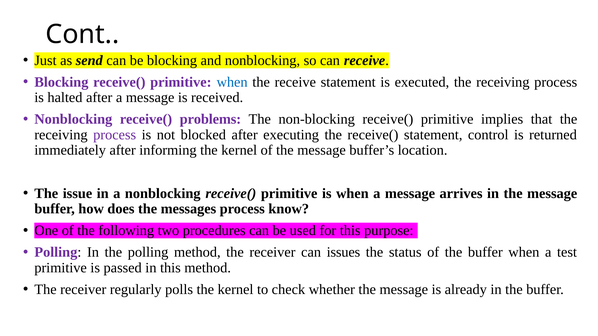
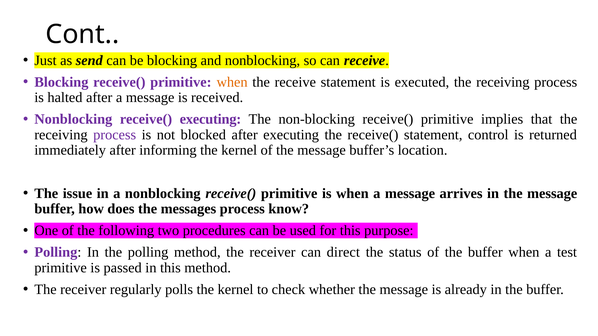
when colour: blue -> orange (232, 82)
receive( problems: problems -> executing (210, 119)
issues: issues -> direct (343, 253)
